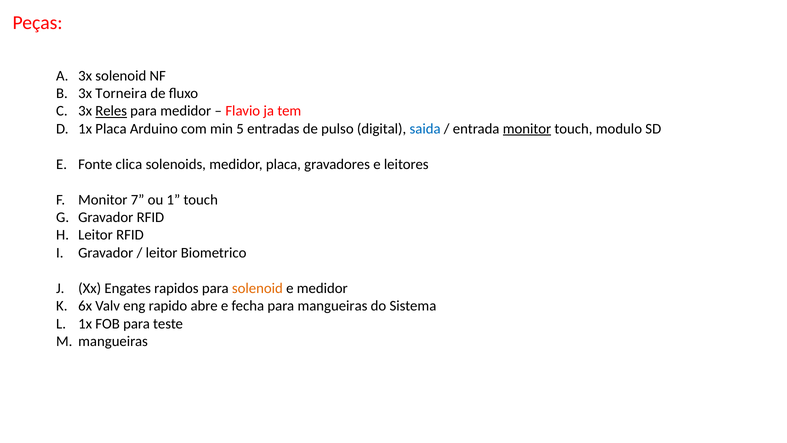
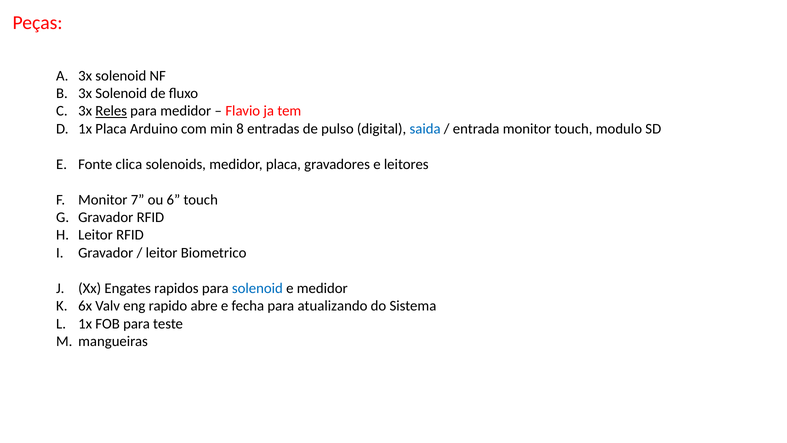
Torneira: Torneira -> Solenoid (121, 93)
5: 5 -> 8 (240, 129)
monitor underline: present -> none (527, 129)
1: 1 -> 6 (173, 200)
solenoid colour: orange -> blue (257, 288)
para mangueiras: mangueiras -> atualizando (332, 306)
